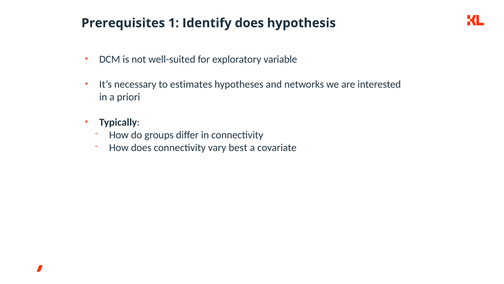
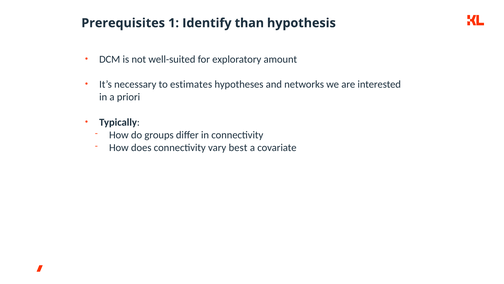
Identify does: does -> than (249, 23)
variable: variable -> amount (280, 59)
